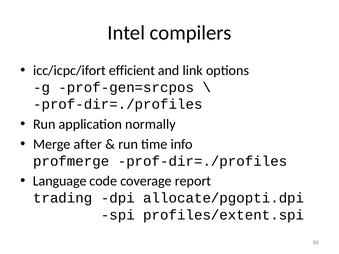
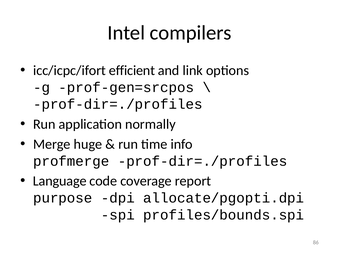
after: after -> huge (88, 144)
trading: trading -> purpose (63, 198)
profiles/extent.spi: profiles/extent.spi -> profiles/bounds.spi (224, 215)
